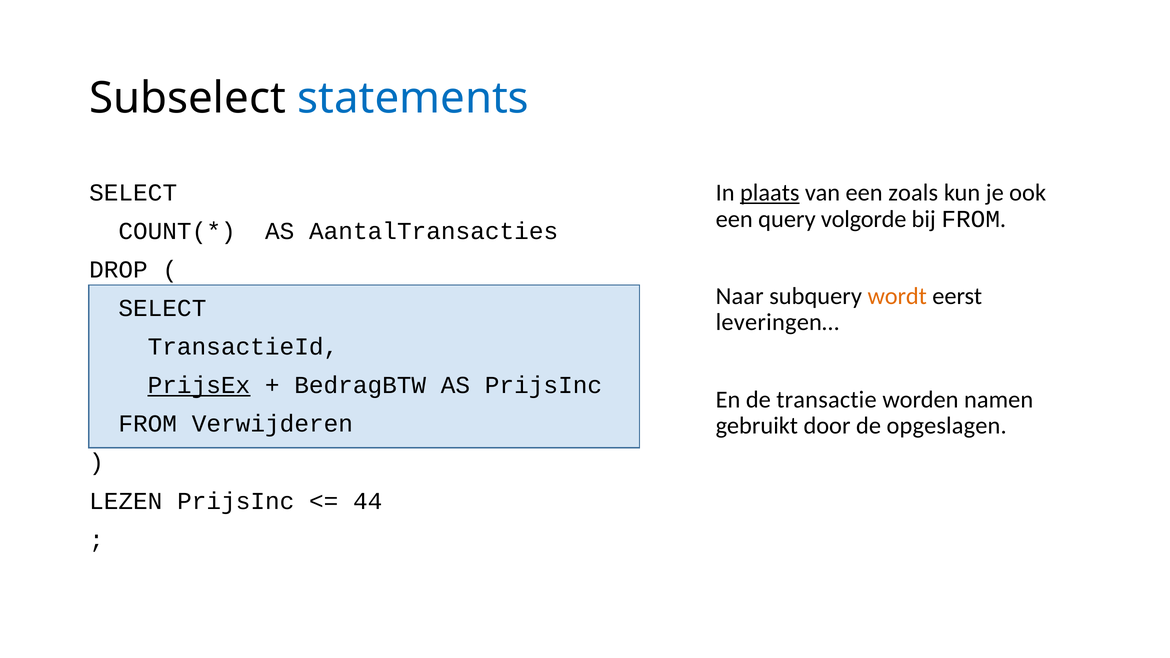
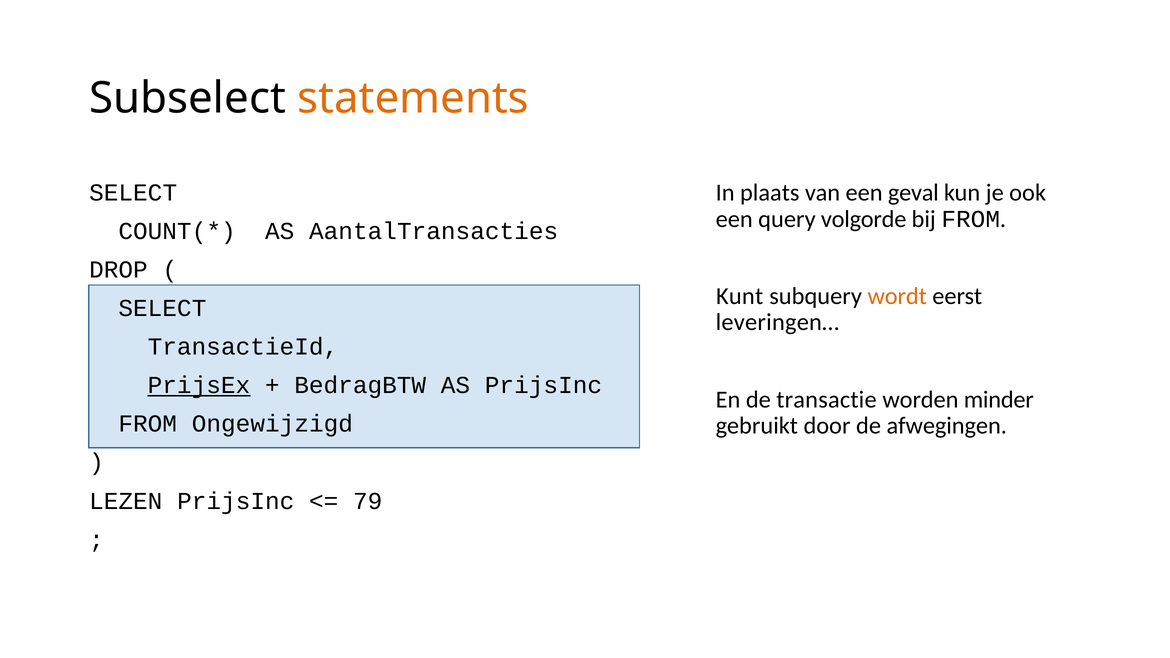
statements colour: blue -> orange (413, 98)
plaats underline: present -> none (770, 193)
zoals: zoals -> geval (913, 193)
Naar: Naar -> Kunt (740, 296)
namen: namen -> minder (999, 400)
Verwijderen: Verwijderen -> Ongewijzigd (272, 424)
opgeslagen: opgeslagen -> afwegingen (947, 426)
44: 44 -> 79 (368, 501)
